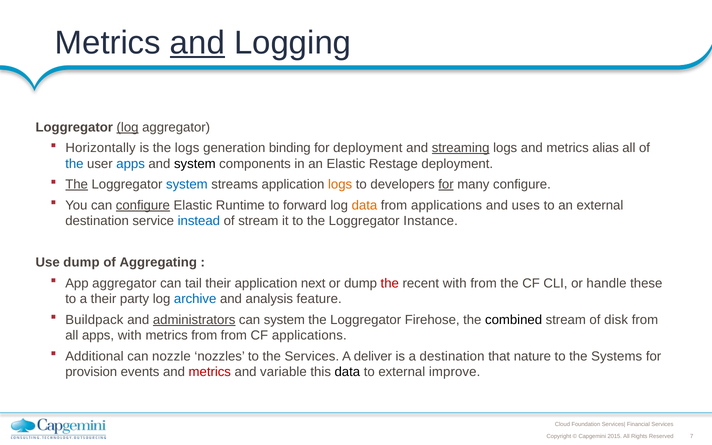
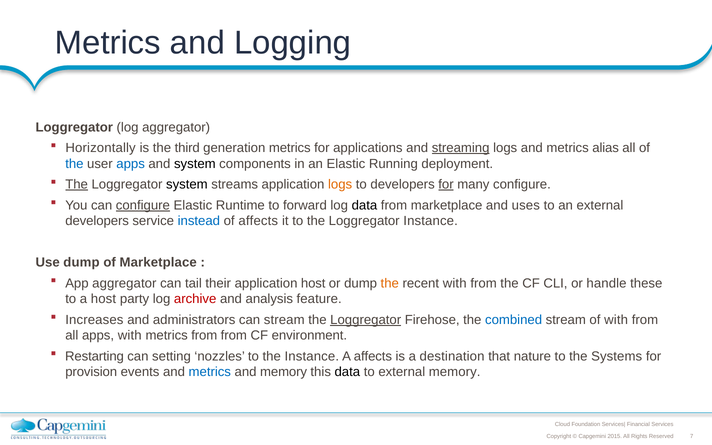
and underline: present -> none (197, 43)
log underline: present -> none (128, 127)
the logs: logs -> third (187, 148)
generation binding: binding -> metrics (290, 148)
for deployment: deployment -> applications (368, 148)
Restage: Restage -> Running (393, 164)
system colour: blue -> black (187, 184)
data colour: orange -> black (364, 205)
from applications: applications -> marketplace (447, 205)
destination: destination -> developers (97, 221)
of stream: stream -> affects (258, 221)
of Aggregating: Aggregating -> Marketplace (158, 262)
application next: next -> host (313, 283)
the colour: red -> orange (390, 283)
a their: their -> host (103, 299)
archive colour: blue -> red (195, 299)
Buildpack: Buildpack -> Increases (94, 320)
administrators underline: present -> none (194, 320)
can system: system -> stream (284, 320)
Loggregator underline: none -> present (366, 320)
combined colour: black -> blue (514, 320)
of disk: disk -> with (616, 320)
CF applications: applications -> environment (309, 336)
Additional: Additional -> Restarting (95, 356)
nozzle: nozzle -> setting (171, 356)
the Services: Services -> Instance (312, 356)
A deliver: deliver -> affects (373, 356)
metrics colour: red -> blue (210, 372)
and variable: variable -> memory (284, 372)
external improve: improve -> memory (455, 372)
